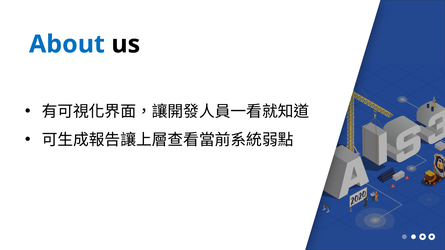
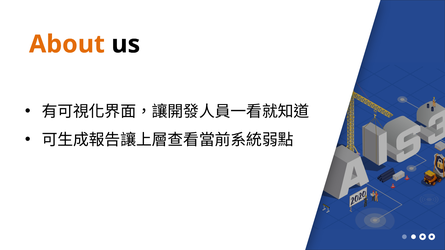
About colour: blue -> orange (67, 44)
